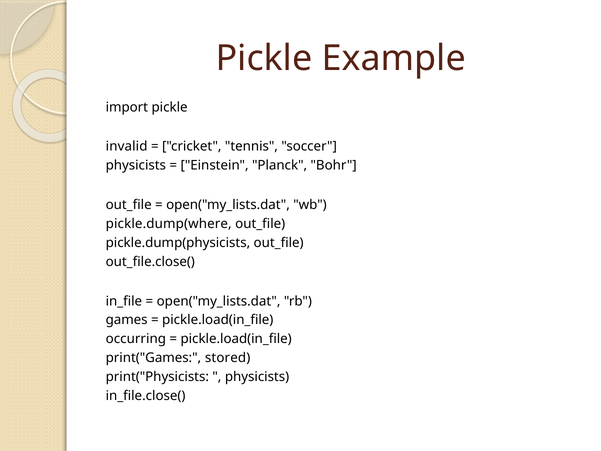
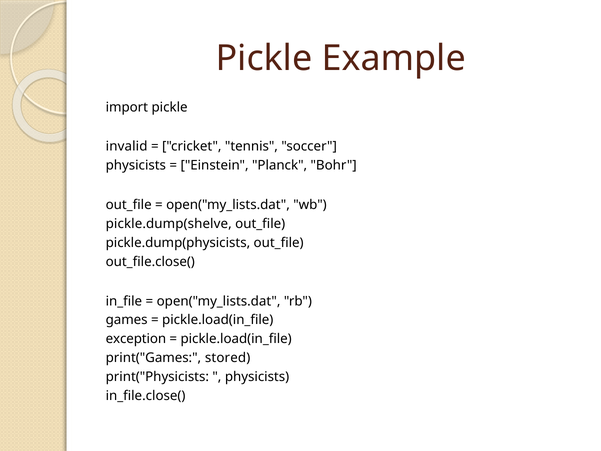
pickle.dump(where: pickle.dump(where -> pickle.dump(shelve (169, 224)
occurring: occurring -> exception (136, 339)
